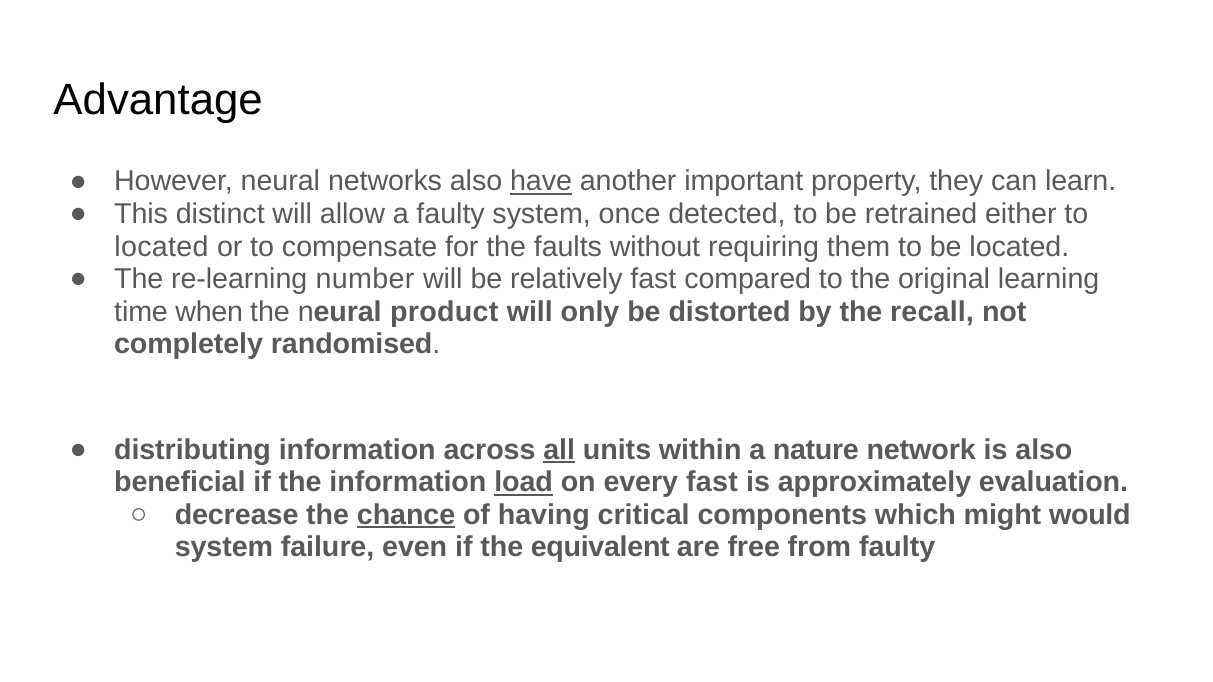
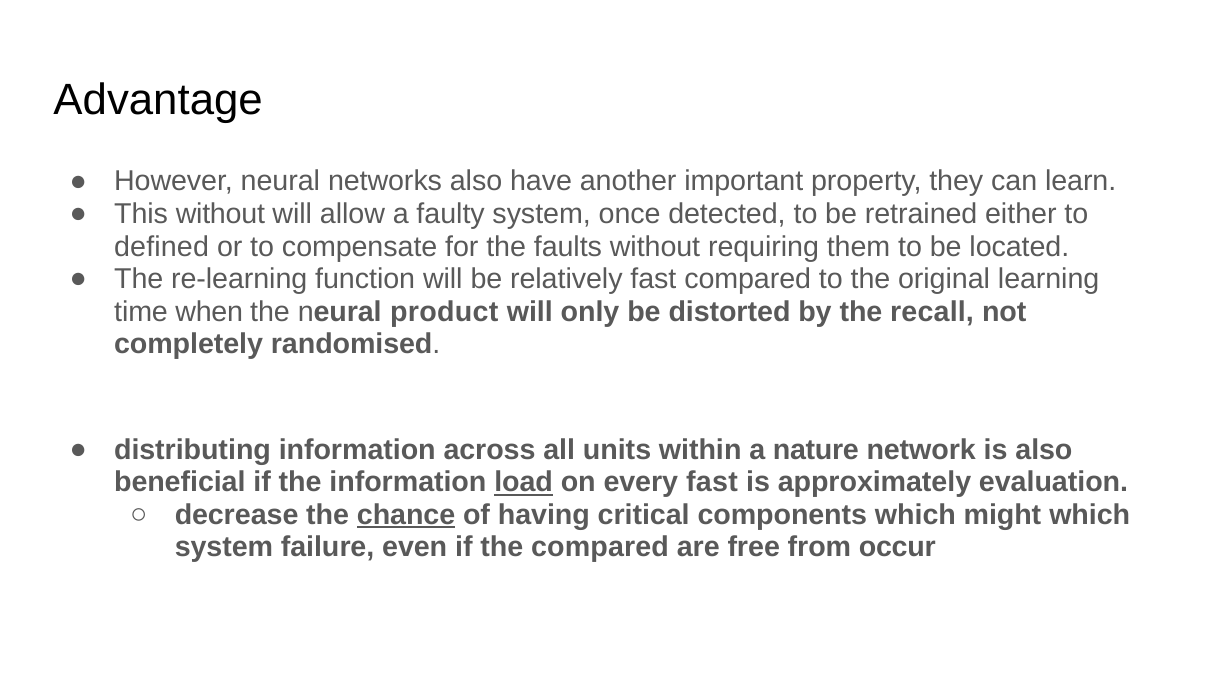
have underline: present -> none (541, 182)
This distinct: distinct -> without (220, 214)
located: located -> defined (162, 247)
number: number -> function (365, 279)
all underline: present -> none (559, 450)
might would: would -> which (1090, 515)
the equivalent: equivalent -> compared (600, 548)
from faulty: faulty -> occur (897, 548)
